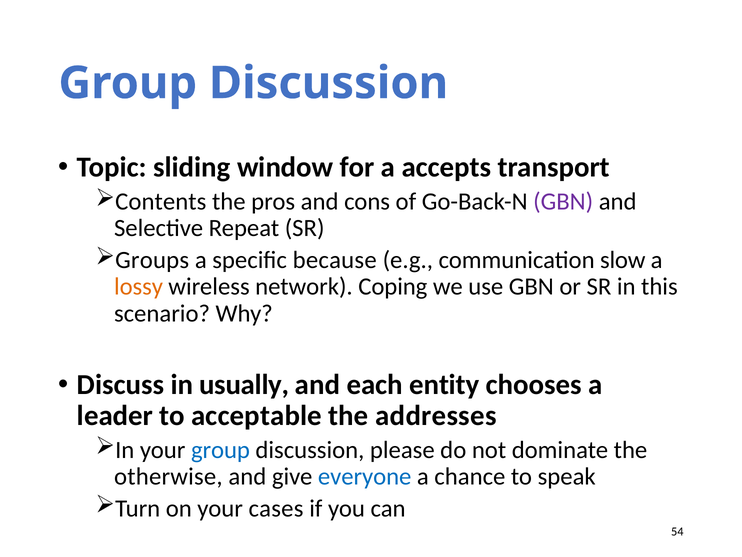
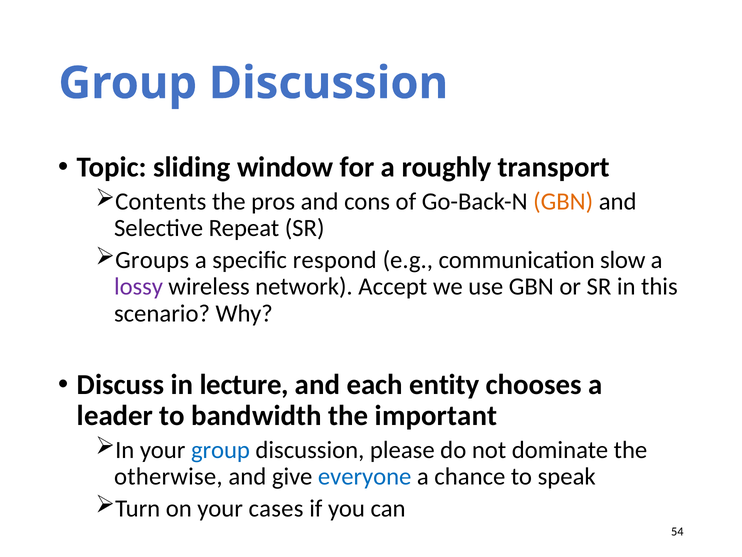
accepts: accepts -> roughly (447, 167)
GBN colour: purple -> orange (563, 201)
because: because -> respond (335, 260)
lossy colour: orange -> purple (139, 287)
Coping: Coping -> Accept (393, 287)
usually: usually -> lecture (244, 384)
acceptable: acceptable -> bandwidth (256, 415)
addresses: addresses -> important (436, 415)
